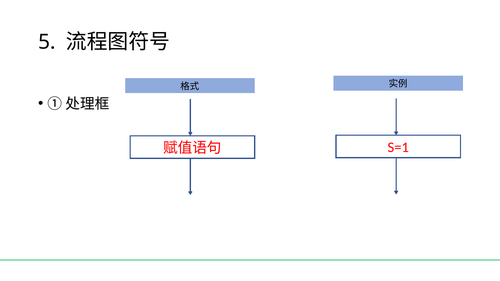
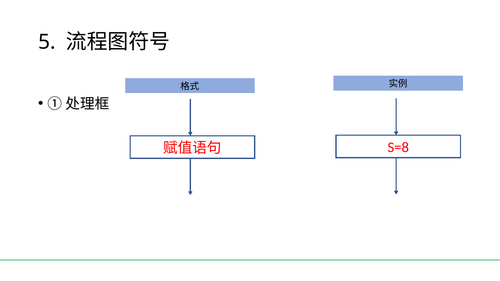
S=1: S=1 -> S=8 (398, 148)
